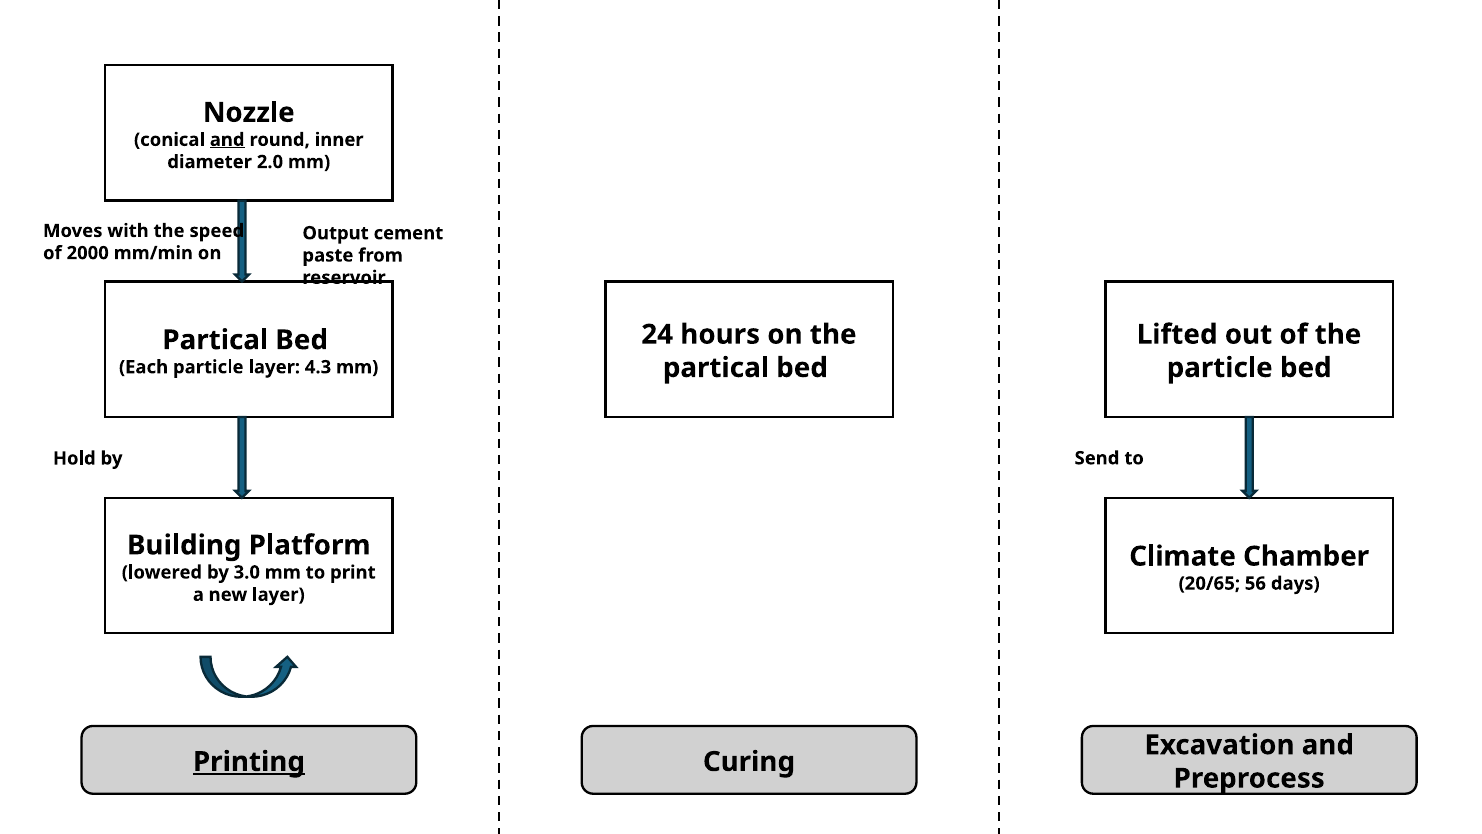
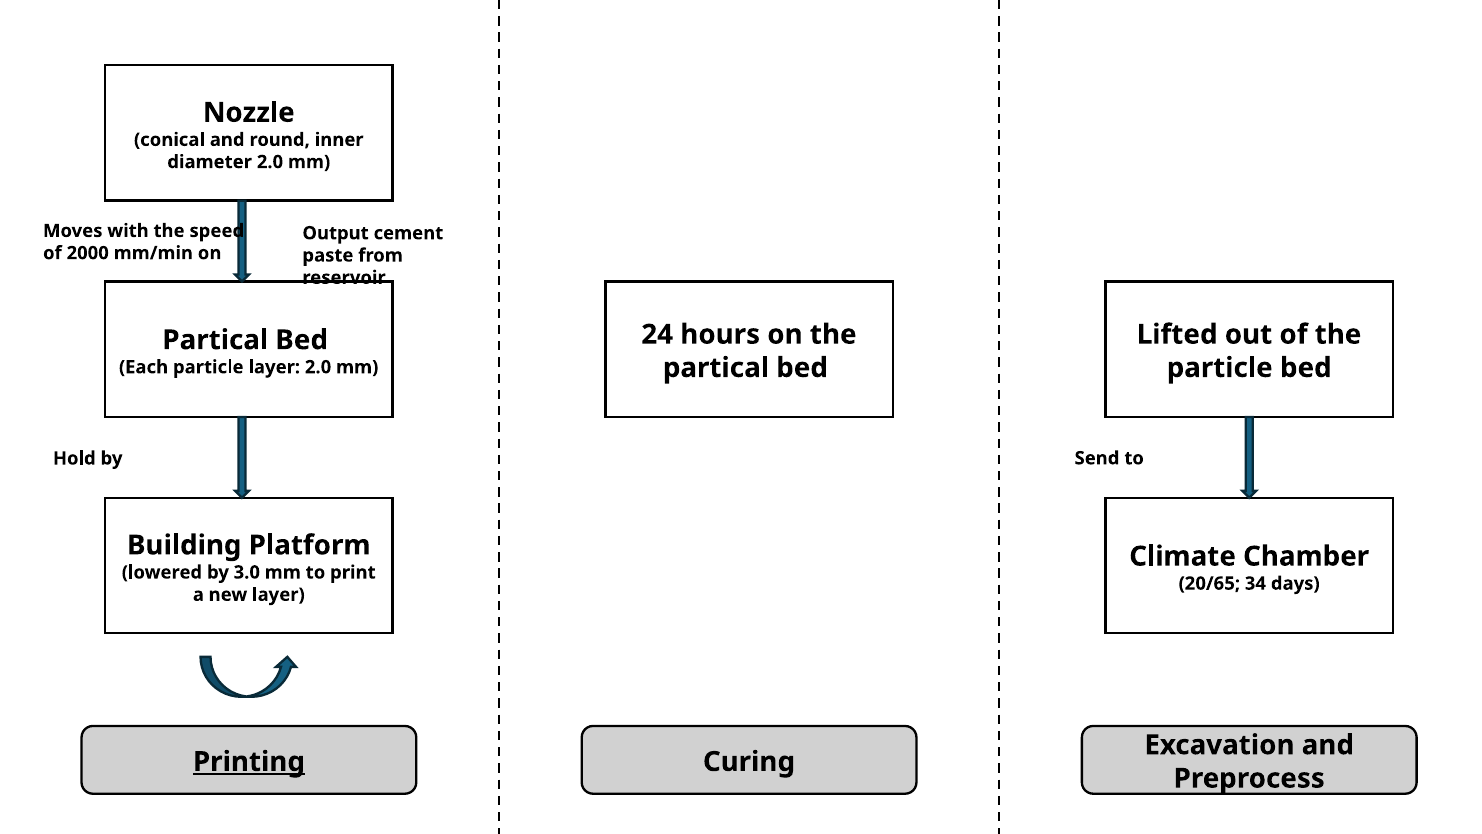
and underline: present -> none (227, 140)
layer 4.3: 4.3 -> 2.0 (318, 367)
56: 56 -> 34 (1255, 583)
